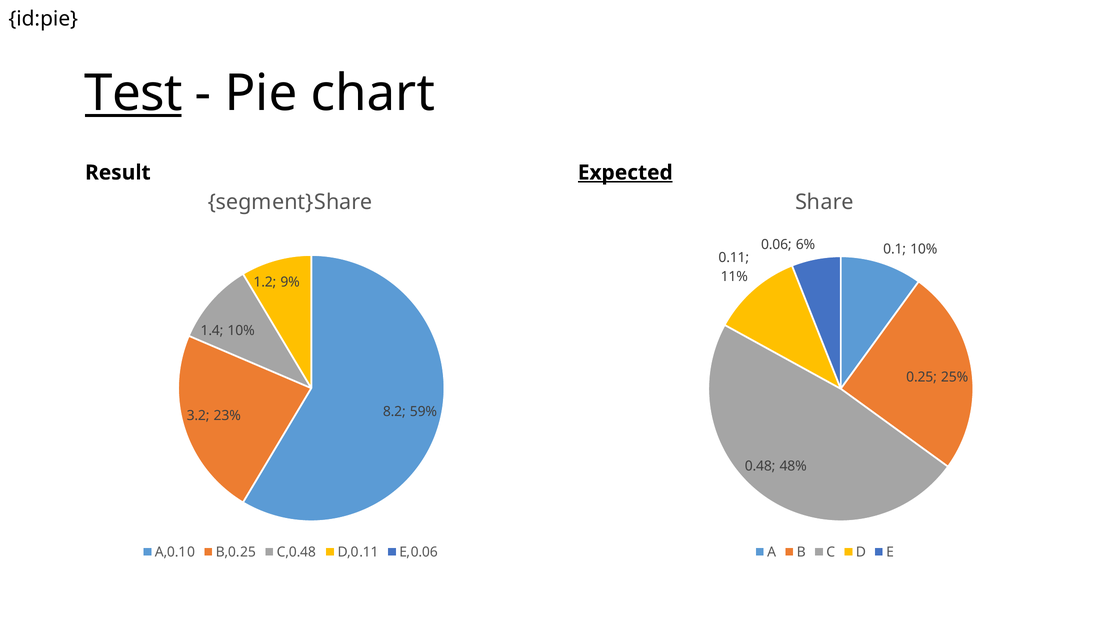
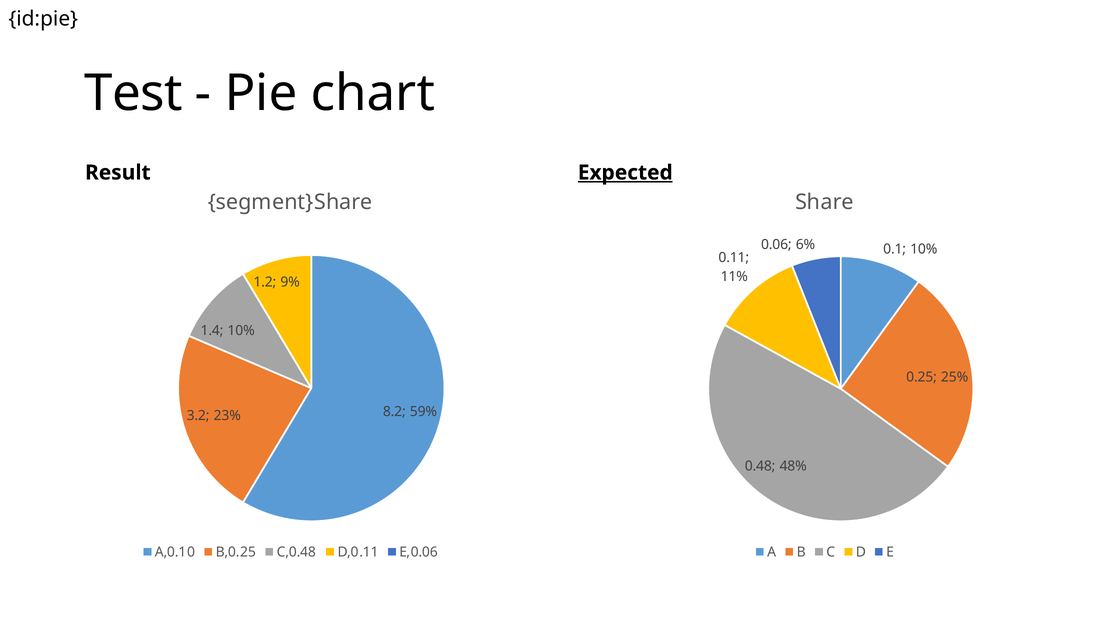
Test underline: present -> none (134, 94)
